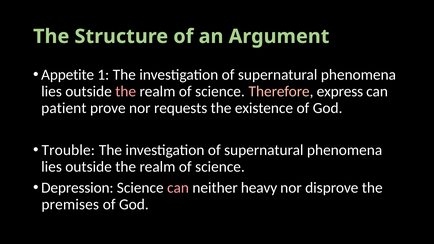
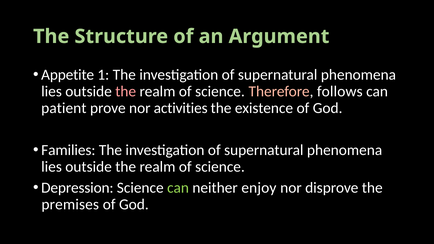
express: express -> follows (340, 91)
requests: requests -> activities (181, 108)
Trouble: Trouble -> Families (68, 150)
can colour: pink -> light green (178, 188)
heavy: heavy -> enjoy (259, 188)
